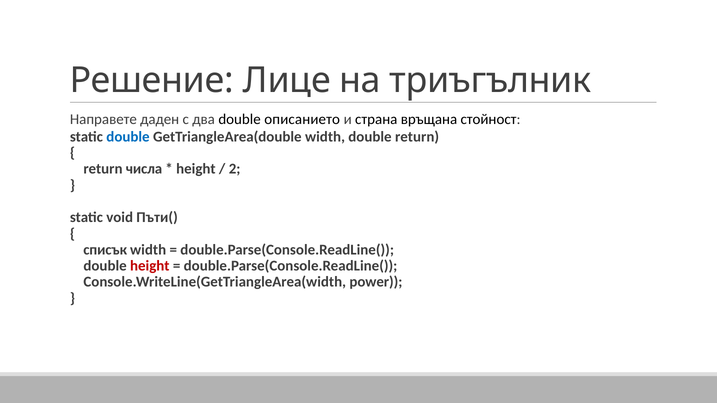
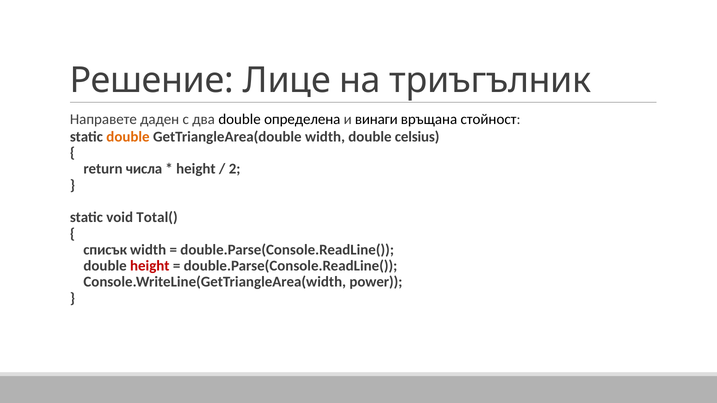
описанието: описанието -> определена (302, 119)
страна: страна -> винаги (376, 119)
double colour: blue -> orange (128, 137)
double return: return -> celsius (417, 137)
Пъти(: Пъти( -> Total( (157, 218)
